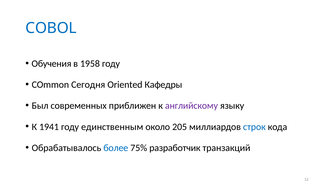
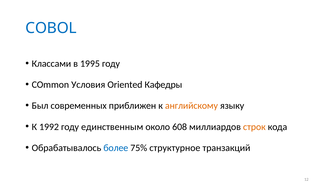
Обучения: Обучения -> Классами (51, 64)
1958: 1958 -> 1995 (90, 64)
Сегодня: Сегодня -> Условия (88, 85)
английскому colour: purple -> orange (191, 106)
1941: 1941 -> 1992 (49, 127)
205: 205 -> 608 (180, 127)
строк colour: blue -> orange (254, 127)
разработчик: разработчик -> структурное (175, 148)
